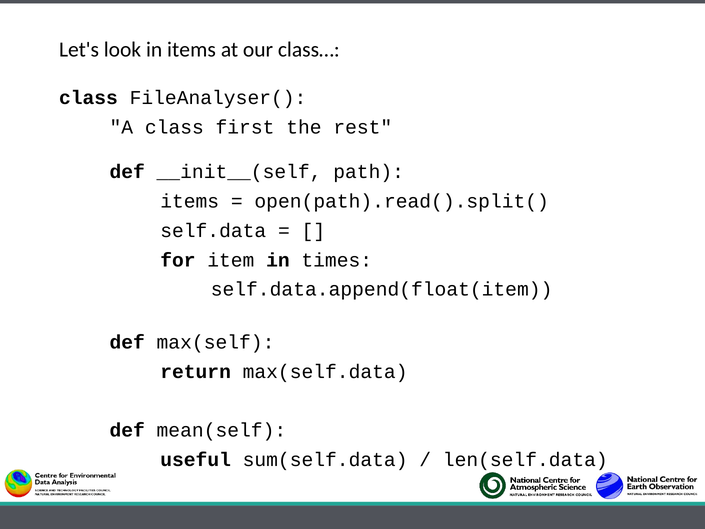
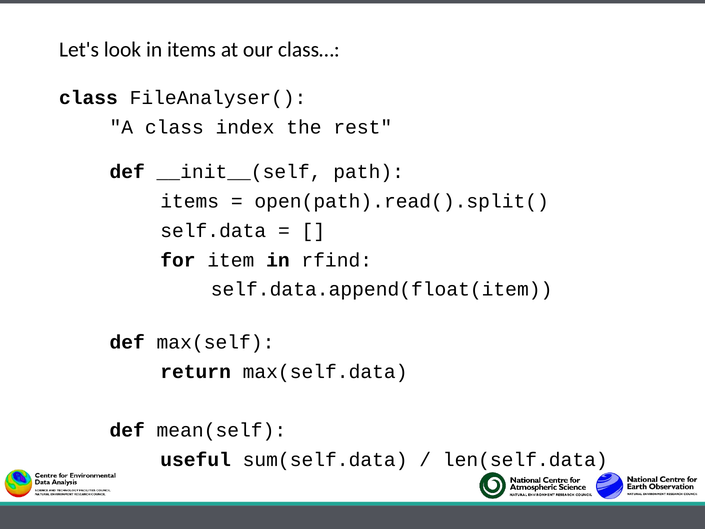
first: first -> index (245, 127)
times: times -> rfind (337, 260)
